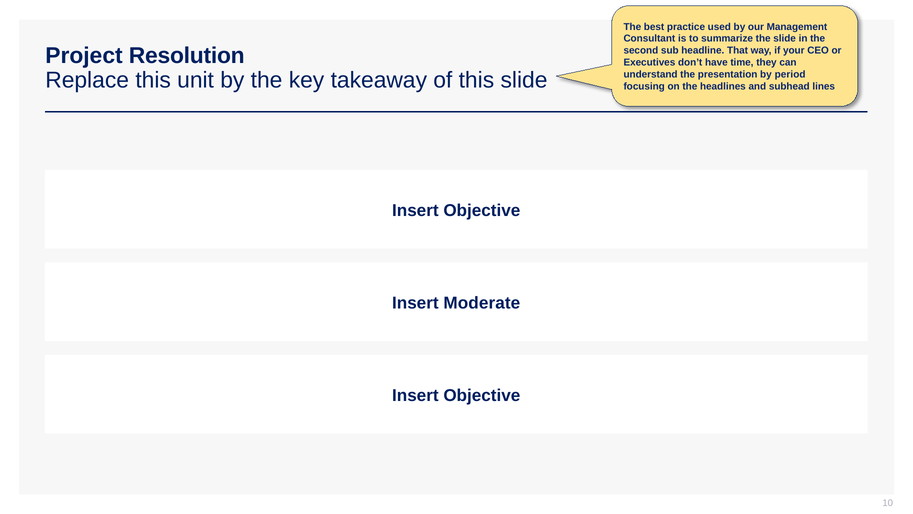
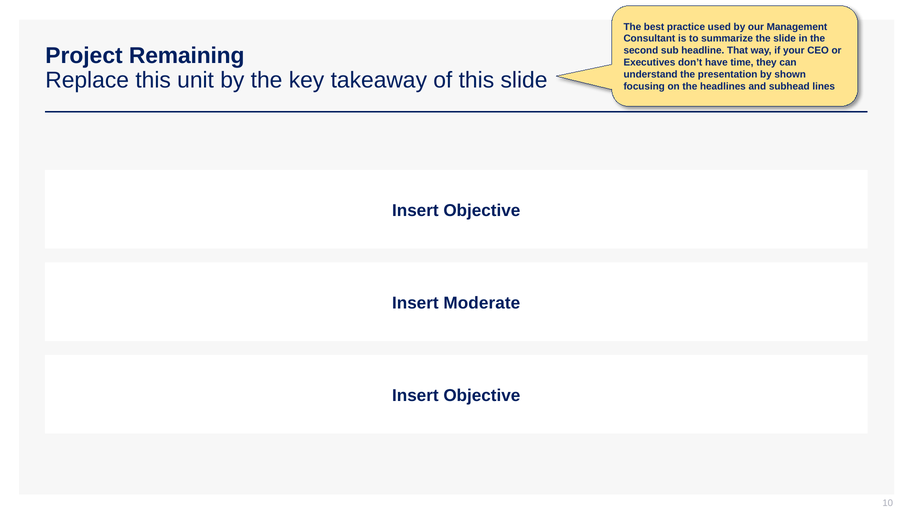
Resolution: Resolution -> Remaining (187, 56)
period: period -> shown (790, 75)
